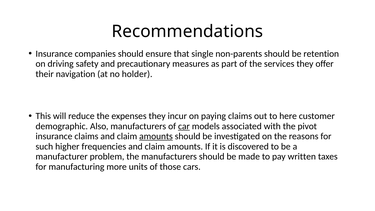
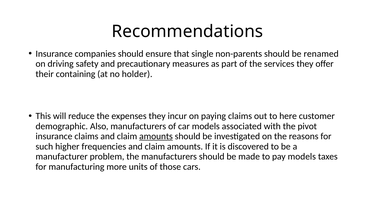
retention: retention -> renamed (321, 54)
navigation: navigation -> containing (76, 74)
car underline: present -> none (184, 126)
pay written: written -> models (302, 157)
